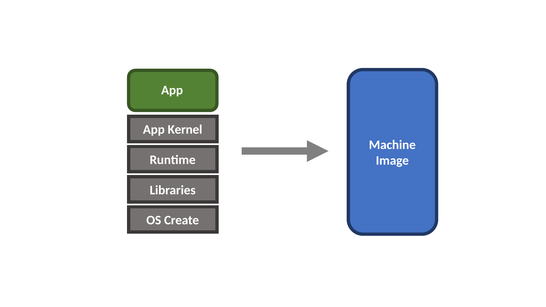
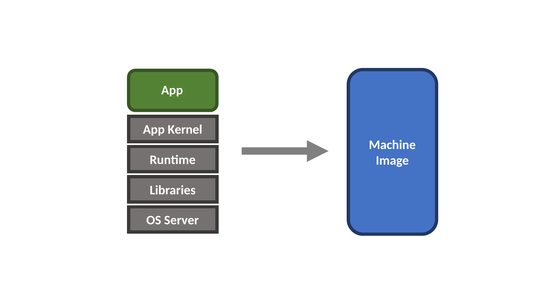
Create: Create -> Server (182, 220)
